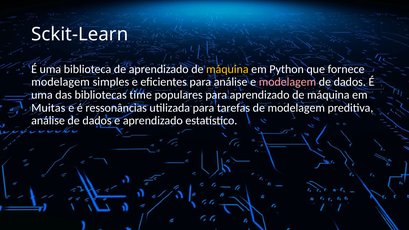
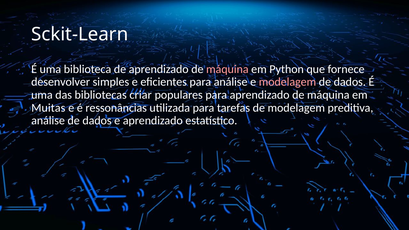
máquina colour: yellow -> pink (227, 69)
modelagem: modelagem -> desenvolver (61, 82)
time: time -> criar (141, 95)
